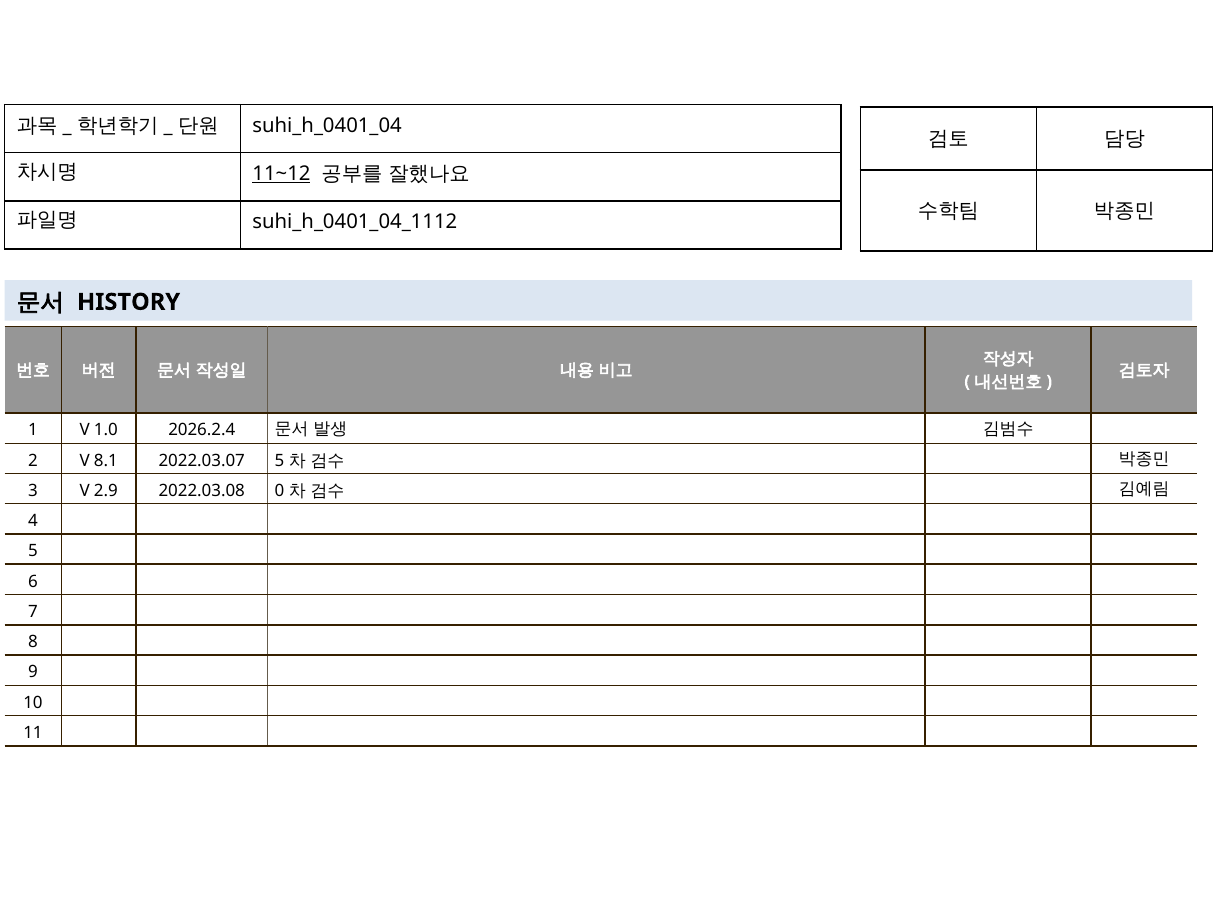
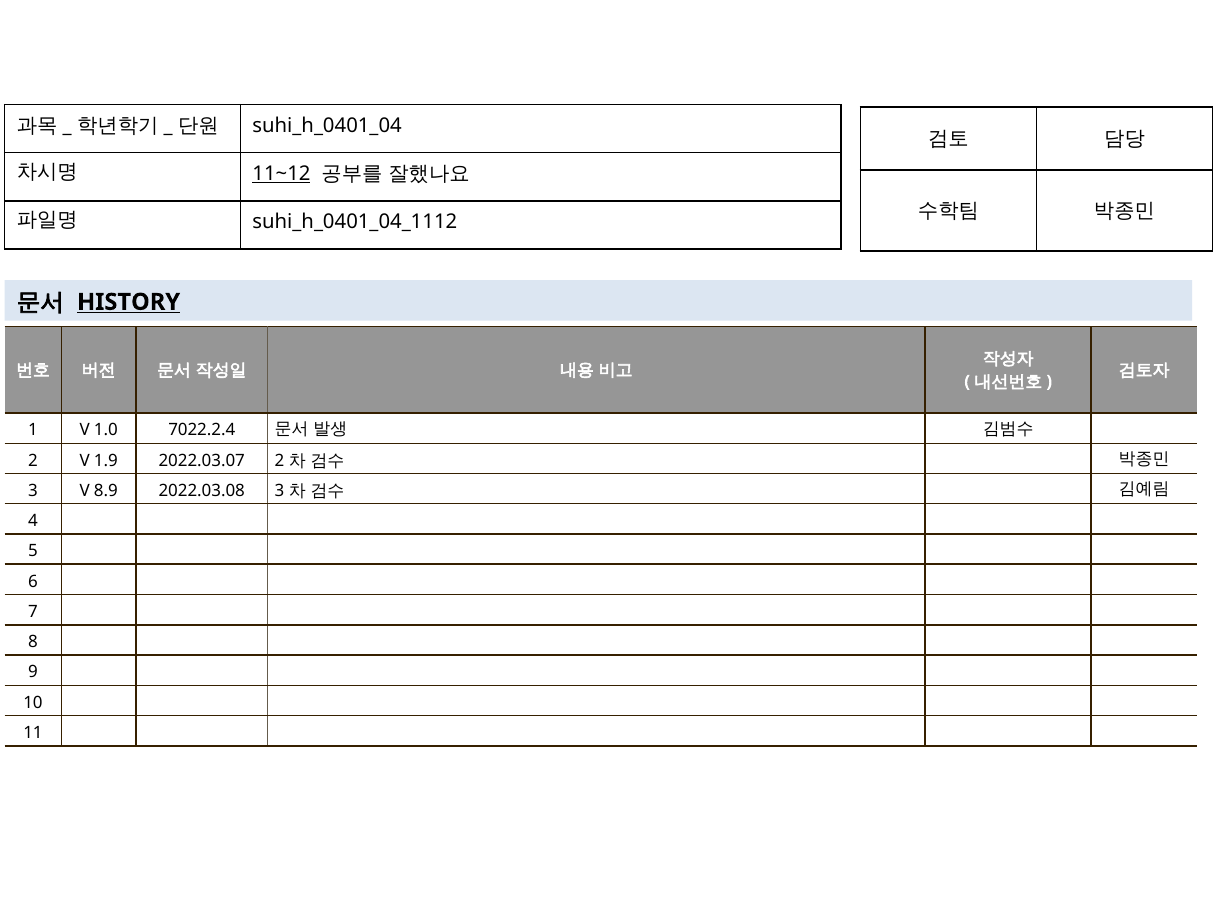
HISTORY underline: none -> present (129, 302)
2026.2.4: 2026.2.4 -> 7022.2.4 (202, 430)
8.1: 8.1 -> 1.9 (106, 461)
2022.03.07 5: 5 -> 2 (280, 461)
2.9: 2.9 -> 8.9 (106, 491)
2022.03.08 0: 0 -> 3 (280, 491)
